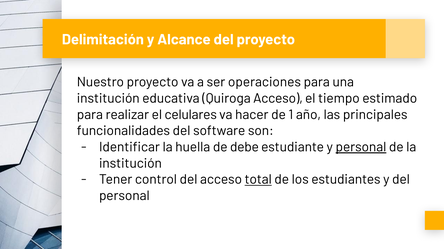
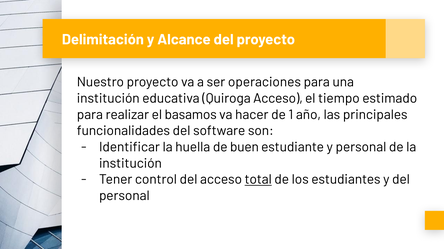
celulares: celulares -> basamos (191, 115)
debe: debe -> buen (244, 147)
personal underline: present -> none (361, 147)
